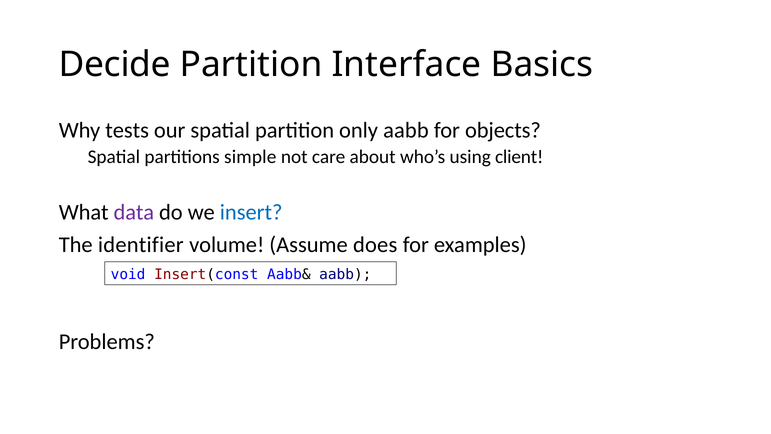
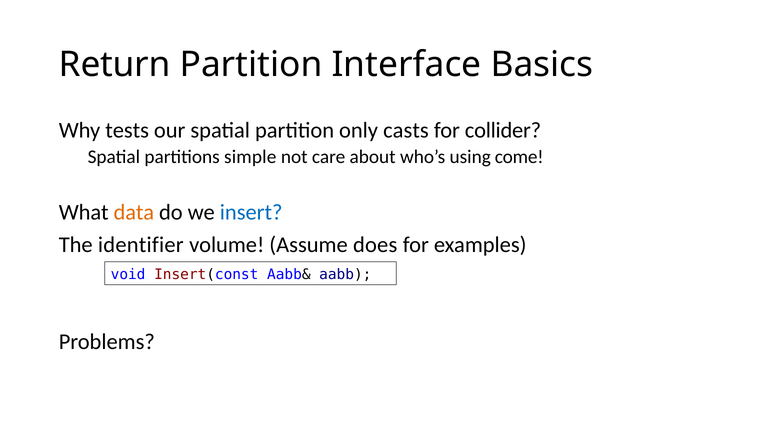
Decide: Decide -> Return (115, 65)
only aabb: aabb -> casts (406, 130)
objects: objects -> collider (503, 130)
client: client -> come (519, 157)
data colour: purple -> orange (134, 212)
